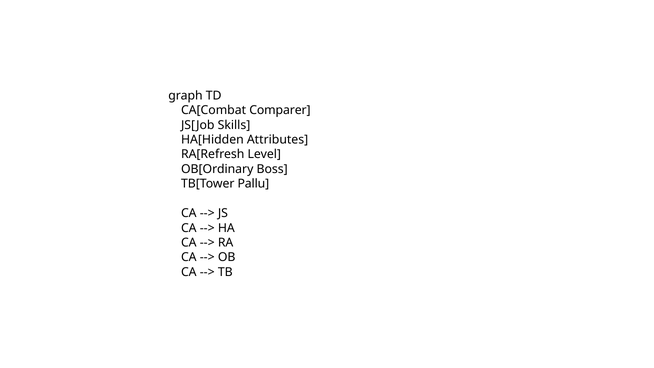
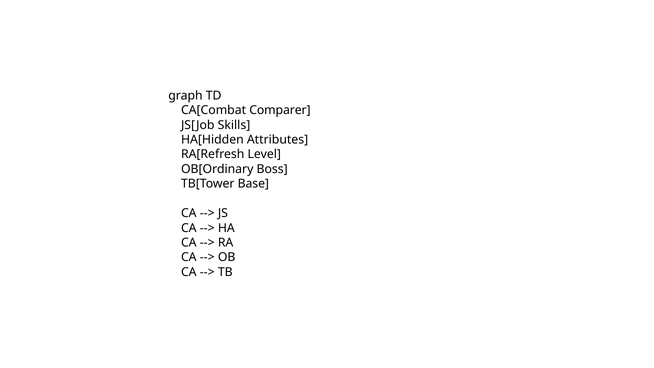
Pallu: Pallu -> Base (253, 184)
